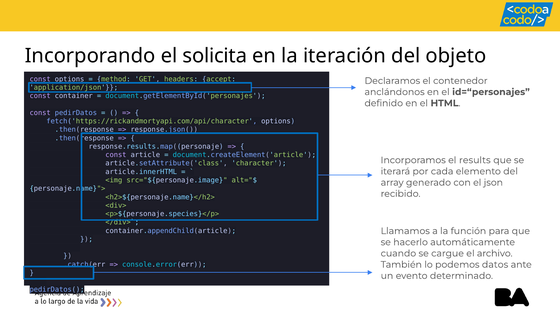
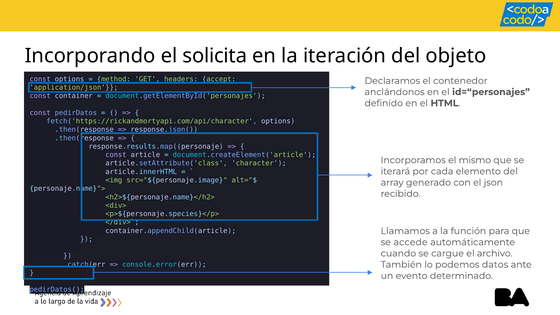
results: results -> mismo (475, 160)
hacerlo: hacerlo -> accede (411, 242)
